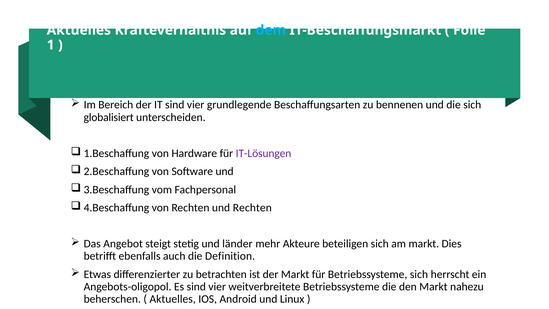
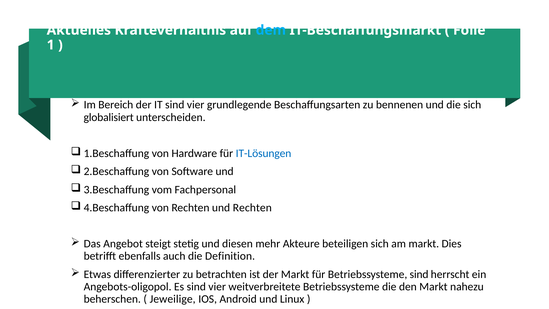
IT-Lösungen colour: purple -> blue (264, 153)
länder: länder -> diesen (237, 244)
Betriebssysteme sich: sich -> sind (419, 274)
Aktuelles: Aktuelles -> Jeweilige (173, 299)
